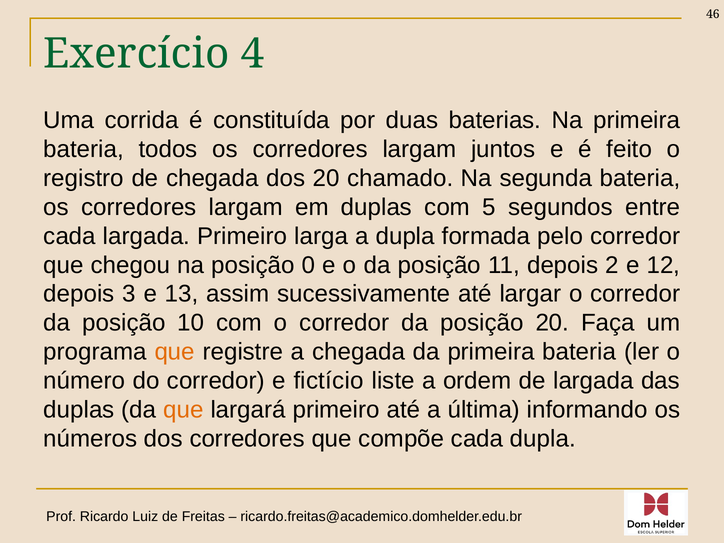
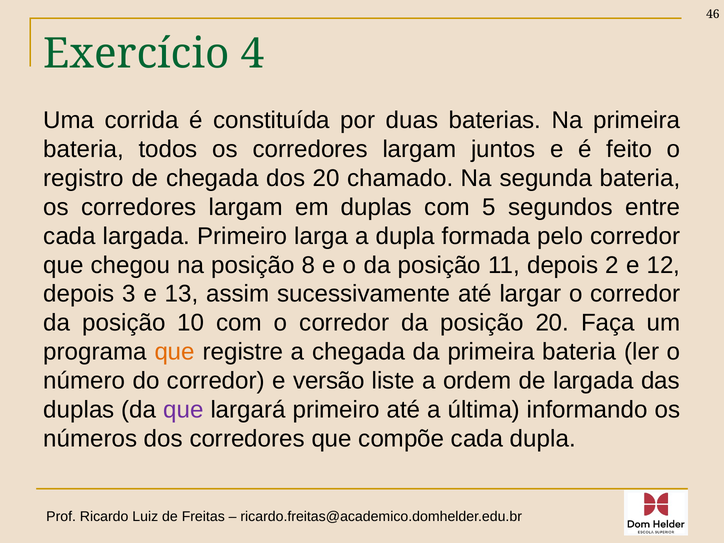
0: 0 -> 8 (308, 265)
fictício: fictício -> versão (329, 381)
que colour: orange -> purple (183, 410)
